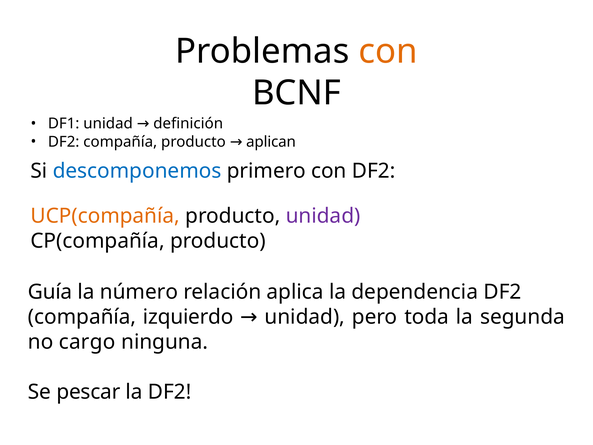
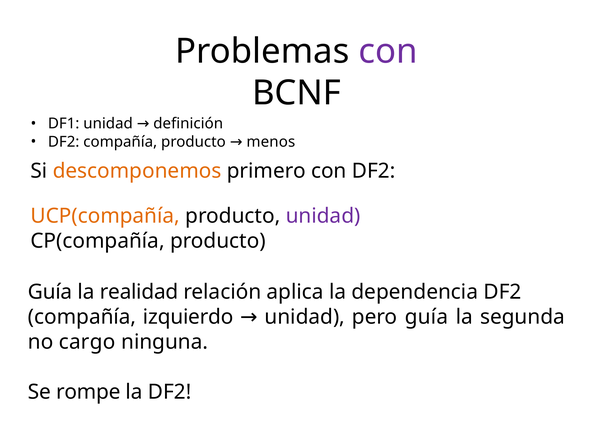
con colour: orange -> purple (388, 51)
aplican: aplican -> menos (271, 142)
descomponemos colour: blue -> orange (137, 171)
número: número -> realidad (139, 292)
pero toda: toda -> guía (426, 317)
pescar: pescar -> rompe (88, 392)
